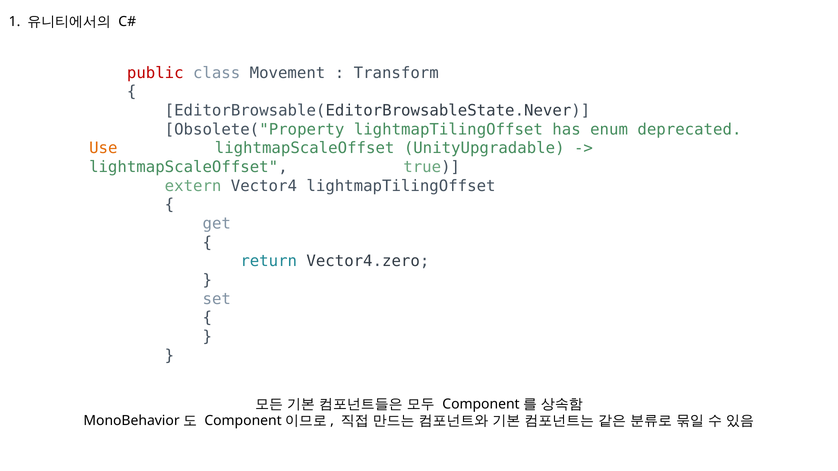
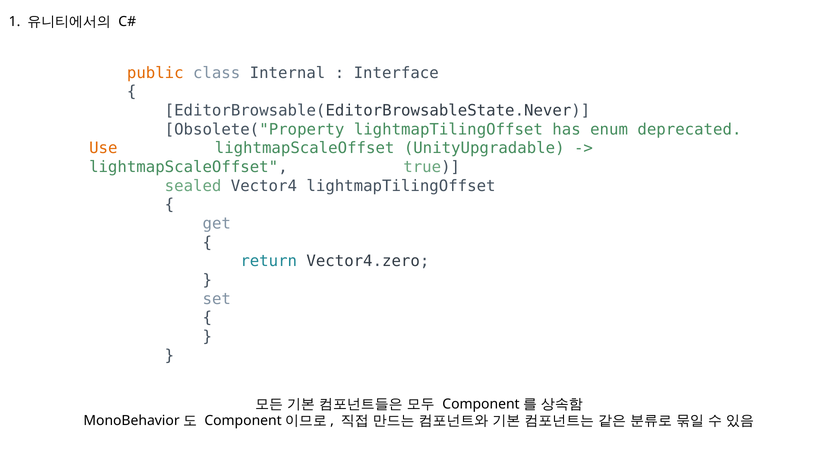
public colour: red -> orange (155, 73)
Movement: Movement -> Internal (287, 73)
Transform: Transform -> Interface (396, 73)
extern: extern -> sealed (193, 186)
